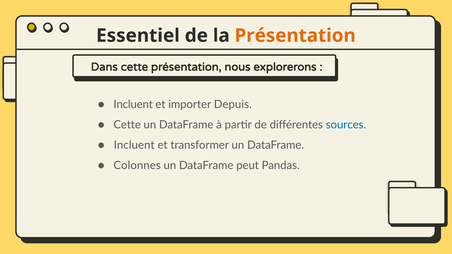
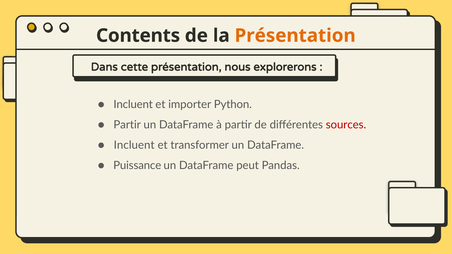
Essentiel: Essentiel -> Contents (138, 36)
Depuis: Depuis -> Python (233, 105)
Cette: Cette -> Partir (127, 125)
sources colour: blue -> red (346, 125)
Colonnes: Colonnes -> Puissance (137, 166)
